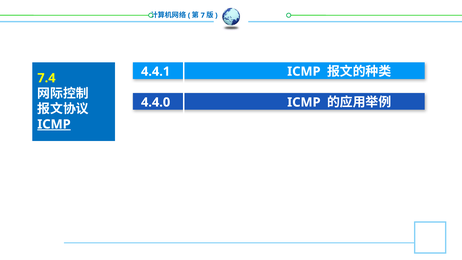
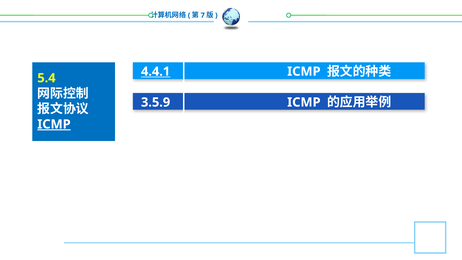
4.4.1 underline: none -> present (156, 71)
7.4: 7.4 -> 5.4 (46, 78)
4.4.0: 4.4.0 -> 3.5.9 (156, 102)
